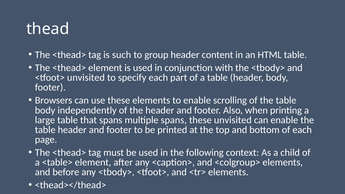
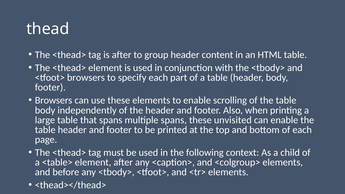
is such: such -> after (122, 55)
<tfoot> unvisited: unvisited -> browsers (86, 78)
